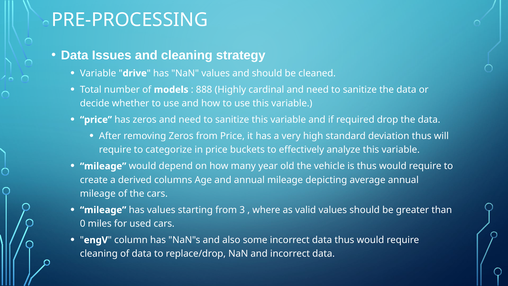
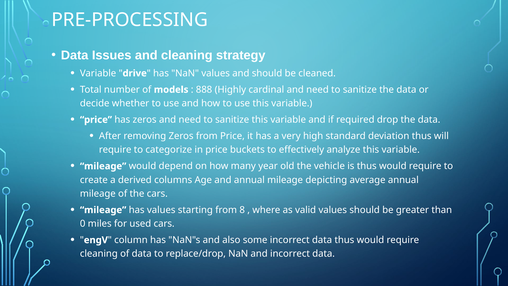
3: 3 -> 8 (242, 210)
